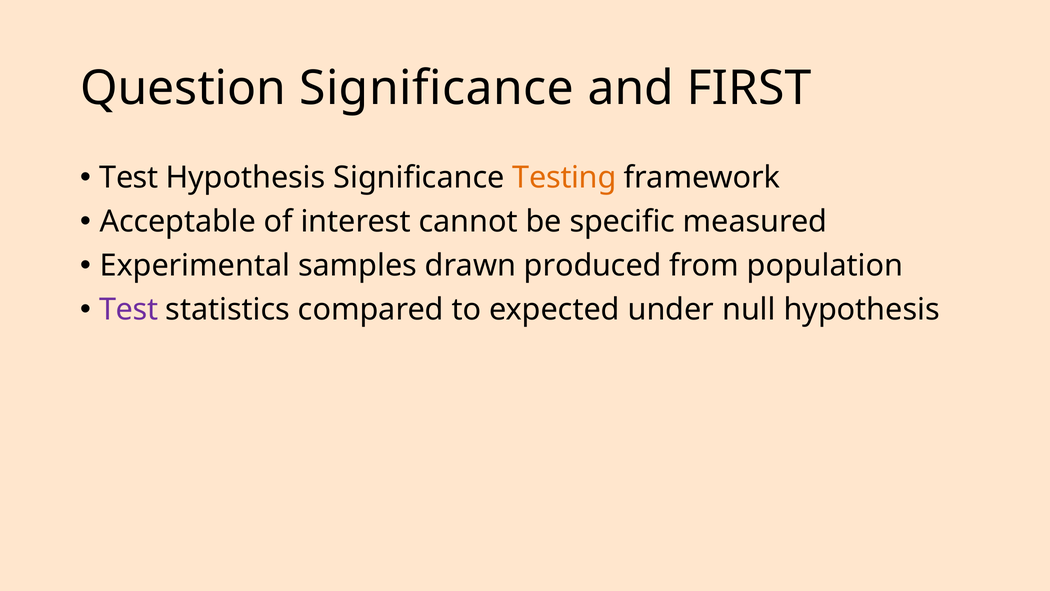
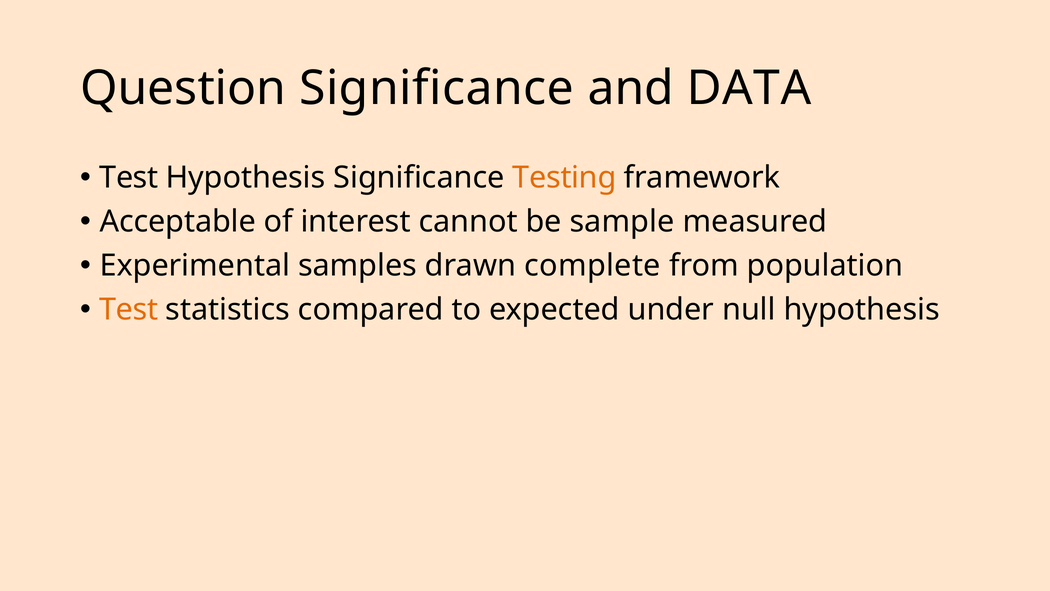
FIRST: FIRST -> DATA (749, 88)
specific: specific -> sample (622, 222)
produced: produced -> complete (592, 266)
Test colour: purple -> orange (129, 310)
